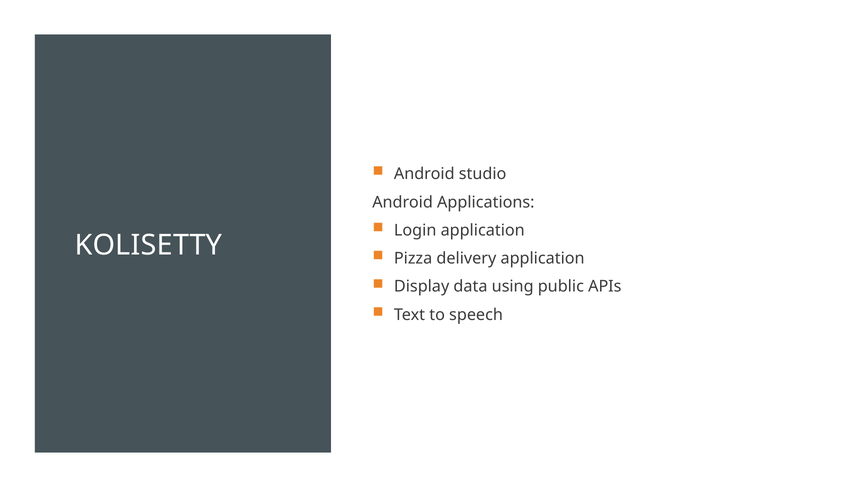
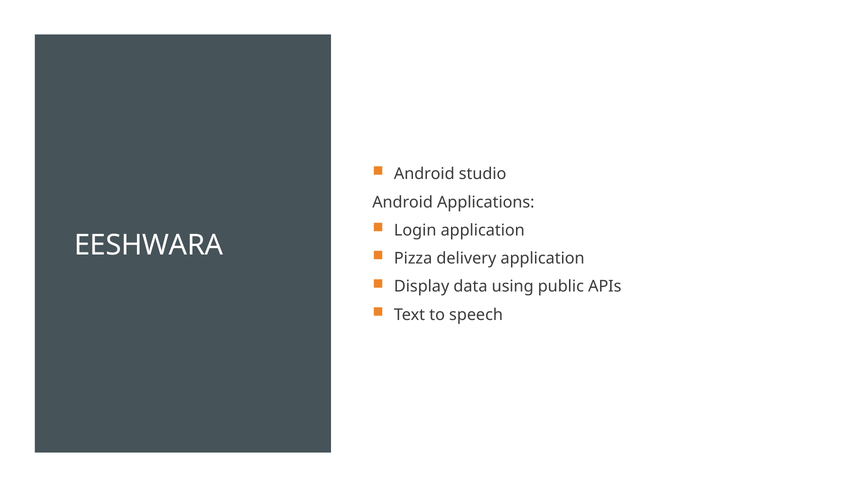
KOLISETTY: KOLISETTY -> EESHWARA (149, 245)
